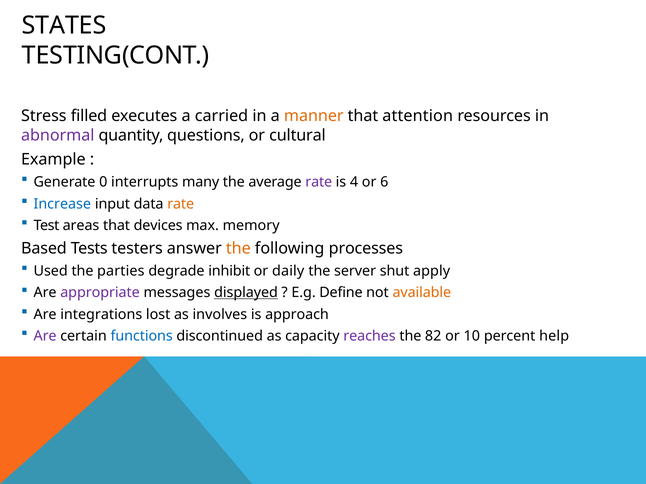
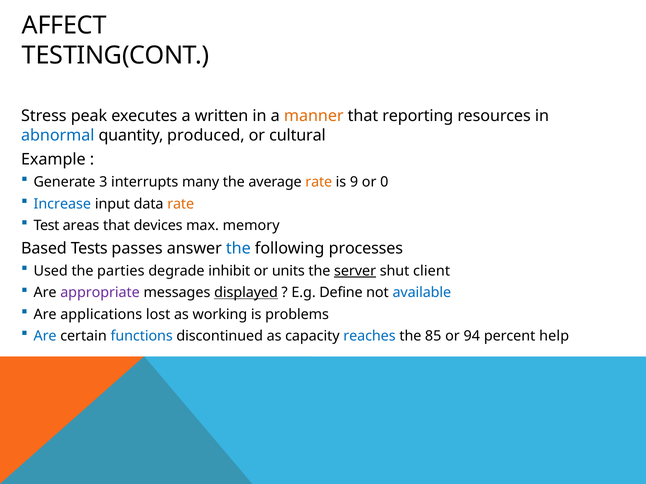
STATES: STATES -> AFFECT (64, 25)
filled: filled -> peak (89, 116)
carried: carried -> written (222, 116)
attention: attention -> reporting (418, 116)
abnormal colour: purple -> blue (58, 136)
questions: questions -> produced (206, 136)
0: 0 -> 3 (103, 182)
rate colour: purple -> orange (319, 182)
4: 4 -> 9 (354, 182)
6: 6 -> 0 (384, 182)
testers: testers -> passes (137, 249)
the colour: orange -> blue (238, 249)
daily: daily -> units (288, 271)
server underline: none -> present (355, 271)
apply: apply -> client (432, 271)
available colour: orange -> blue (422, 293)
integrations: integrations -> applications (101, 315)
involves: involves -> working (220, 315)
approach: approach -> problems (297, 315)
Are colour: purple -> blue (45, 336)
reaches colour: purple -> blue (369, 336)
82: 82 -> 85 (433, 336)
10: 10 -> 94 (472, 336)
